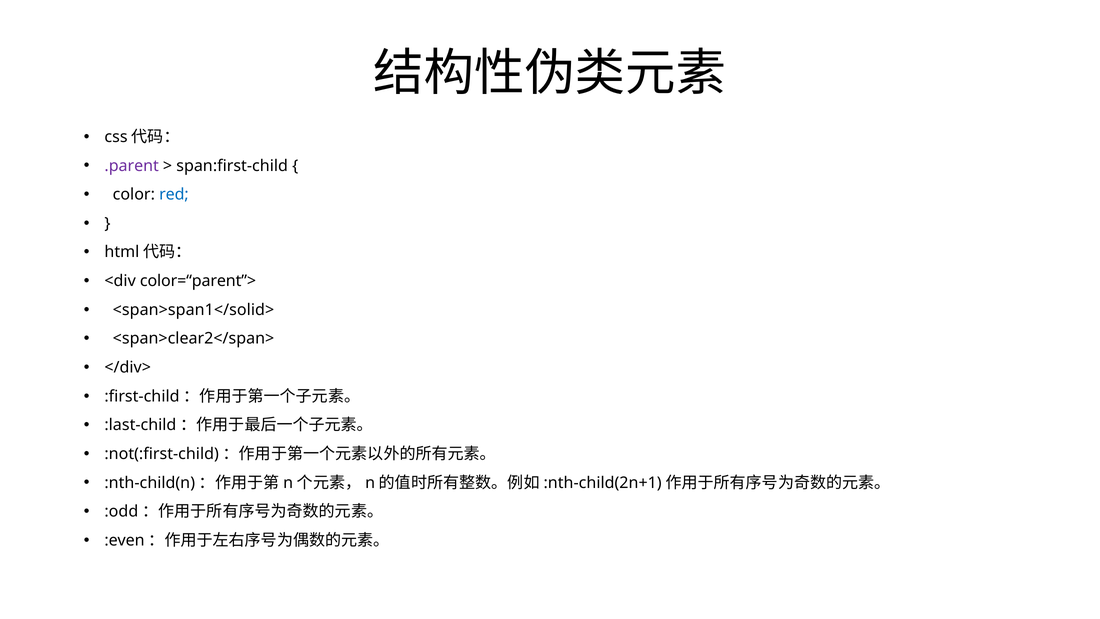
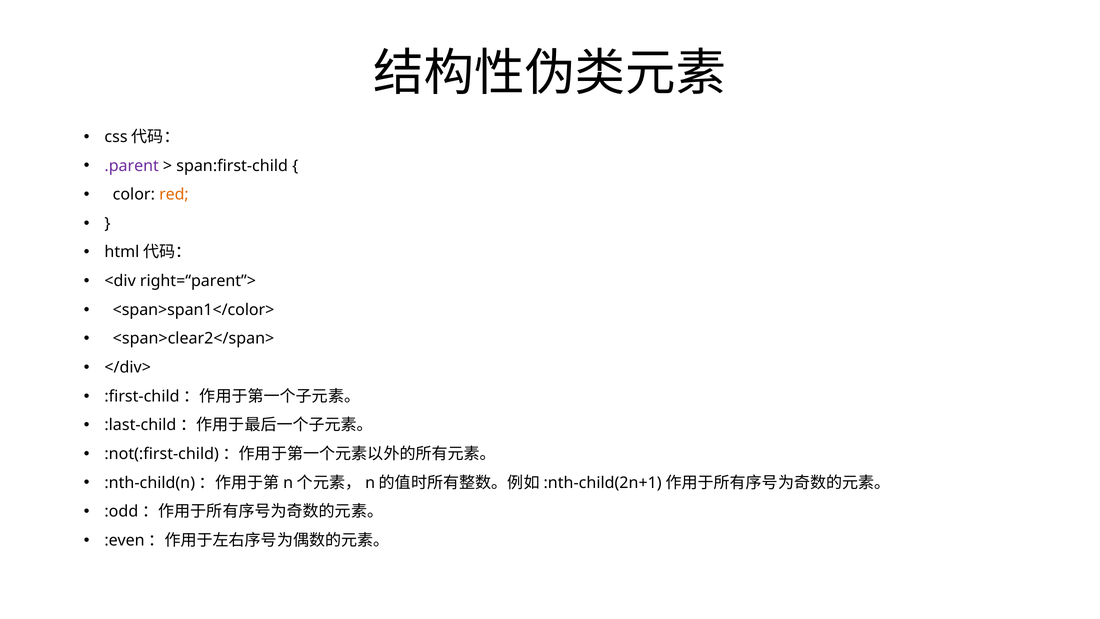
red colour: blue -> orange (174, 194)
color=“parent”>: color=“parent”> -> right=“parent”> (198, 281)
<span>span1</solid>: <span>span1</solid> -> <span>span1</color> (194, 310)
